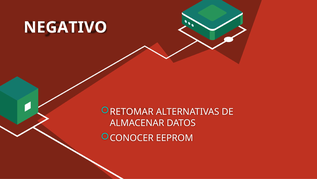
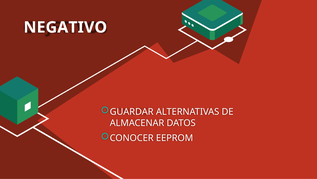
RETOMAR: RETOMAR -> GUARDAR (132, 111)
